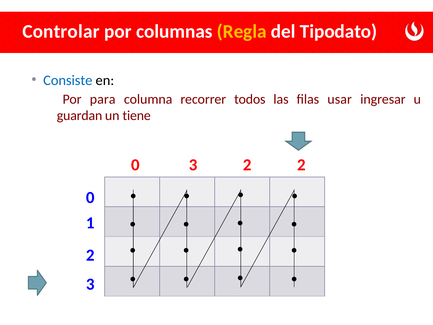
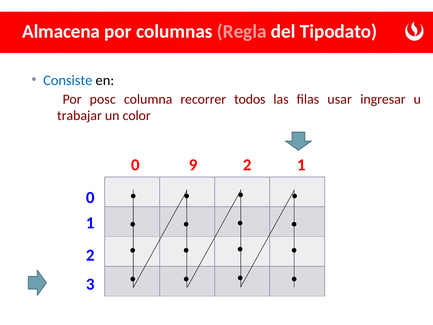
Controlar: Controlar -> Almacena (61, 32)
Regla colour: yellow -> pink (242, 32)
para: para -> posc (103, 99)
guardan: guardan -> trabajar (79, 116)
tiene: tiene -> color (137, 116)
0 3: 3 -> 9 (193, 165)
2 2: 2 -> 1 (301, 165)
